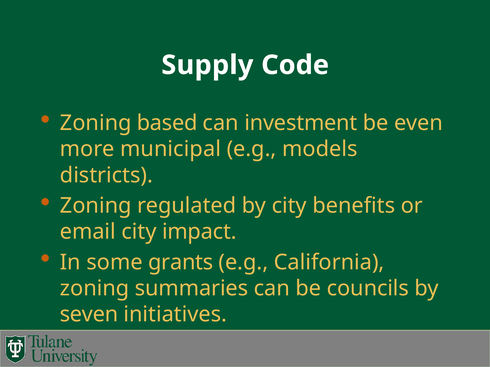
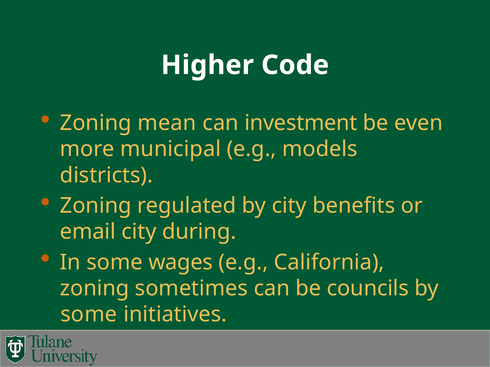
Supply: Supply -> Higher (207, 65)
based: based -> mean (167, 123)
impact: impact -> during (199, 232)
grants: grants -> wages (181, 263)
summaries: summaries -> sometimes (191, 289)
seven: seven -> some (89, 315)
